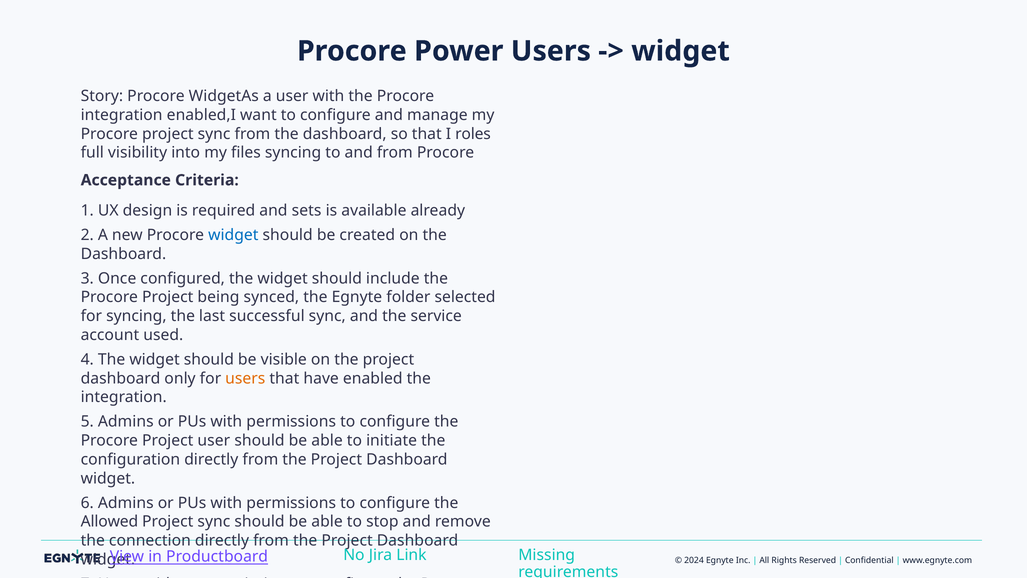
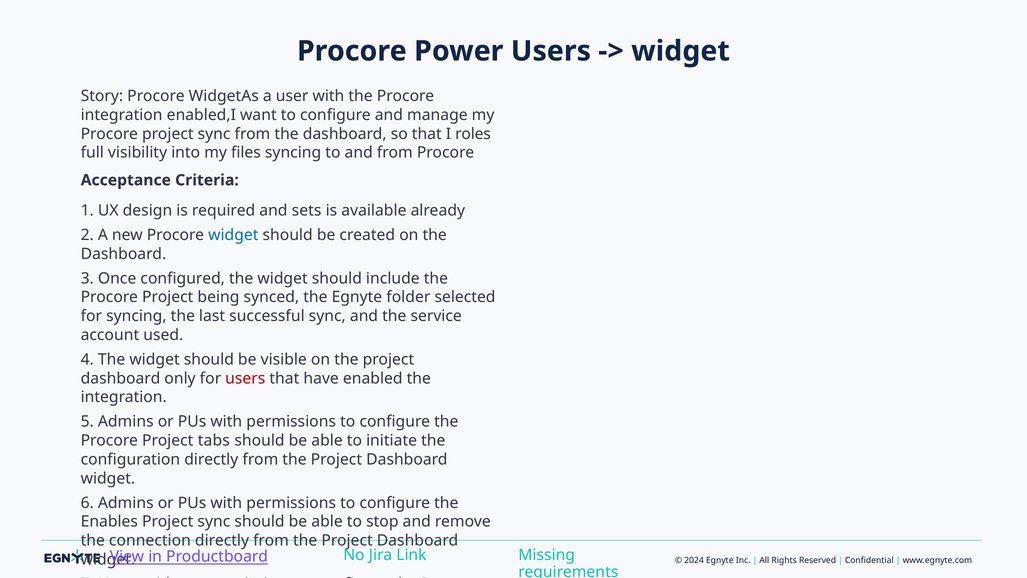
users colour: orange -> red (245, 378)
Project user: user -> tabs (214, 440)
Allowed: Allowed -> Enables (109, 521)
